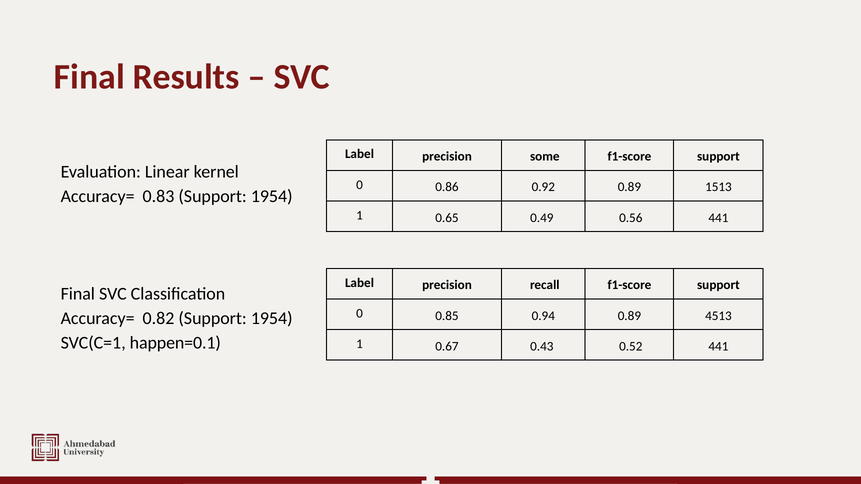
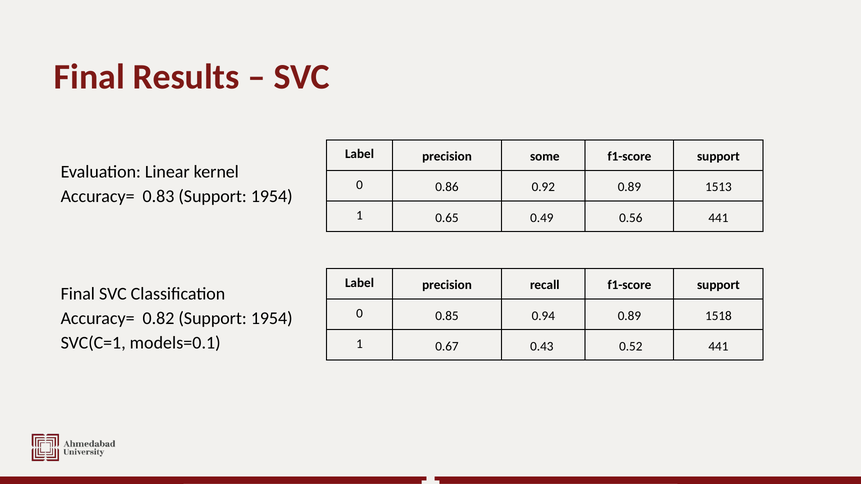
4513: 4513 -> 1518 (718, 316)
happen=0.1: happen=0.1 -> models=0.1 (175, 343)
